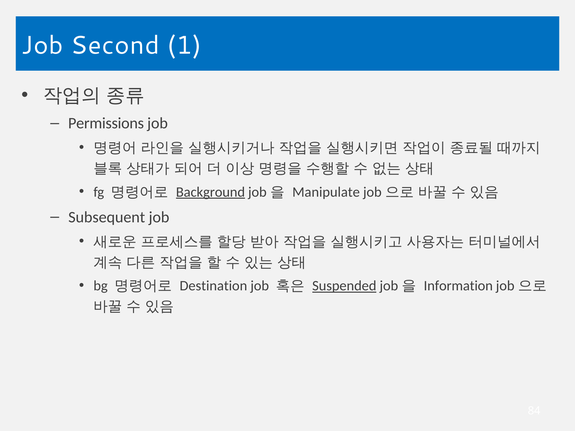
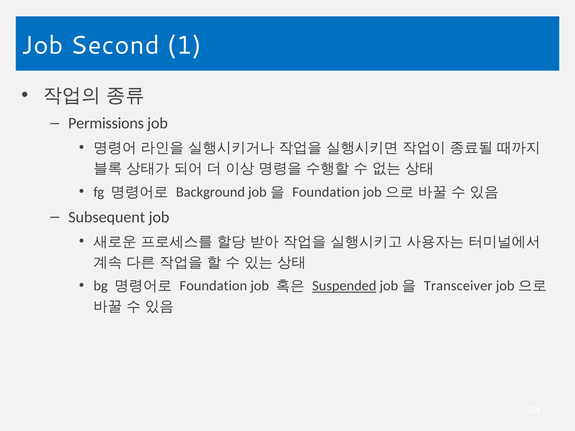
Background underline: present -> none (210, 192)
Manipulate: Manipulate -> Foundation (326, 192)
Destination: Destination -> Foundation (213, 286)
Information: Information -> Transceiver (458, 286)
